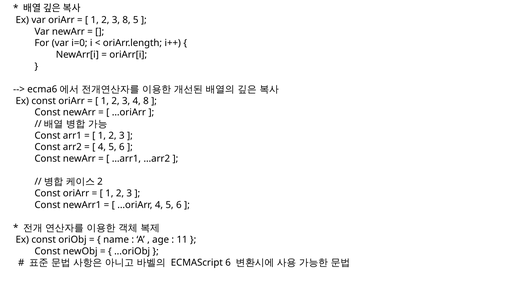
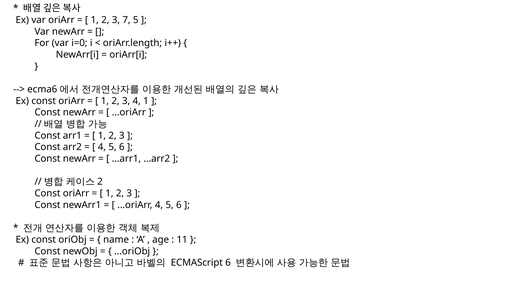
3 8: 8 -> 7 (126, 20)
4 8: 8 -> 1 (146, 101)
